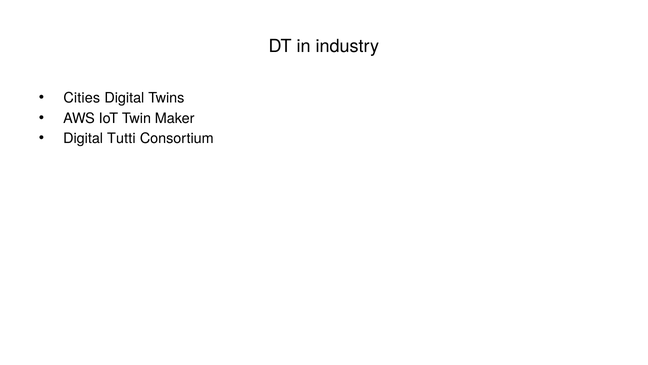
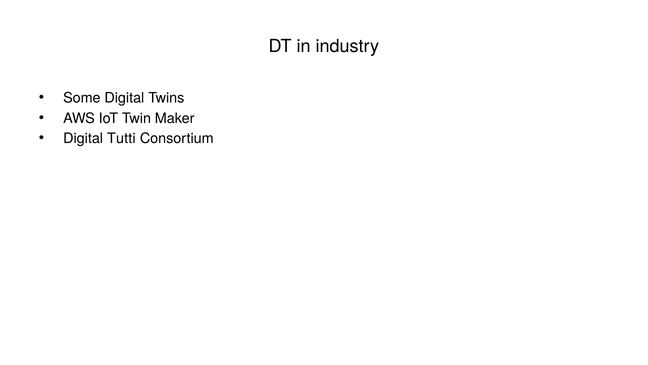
Cities: Cities -> Some (82, 98)
